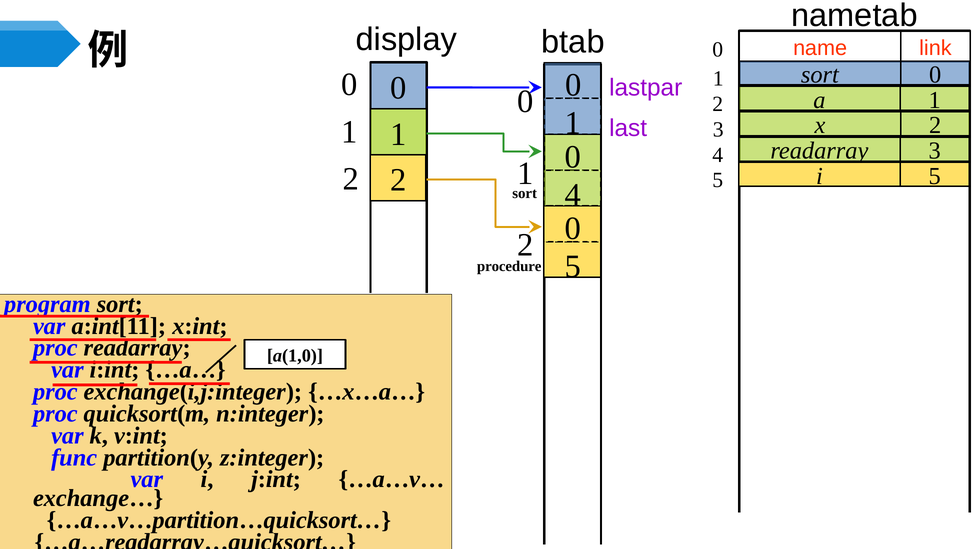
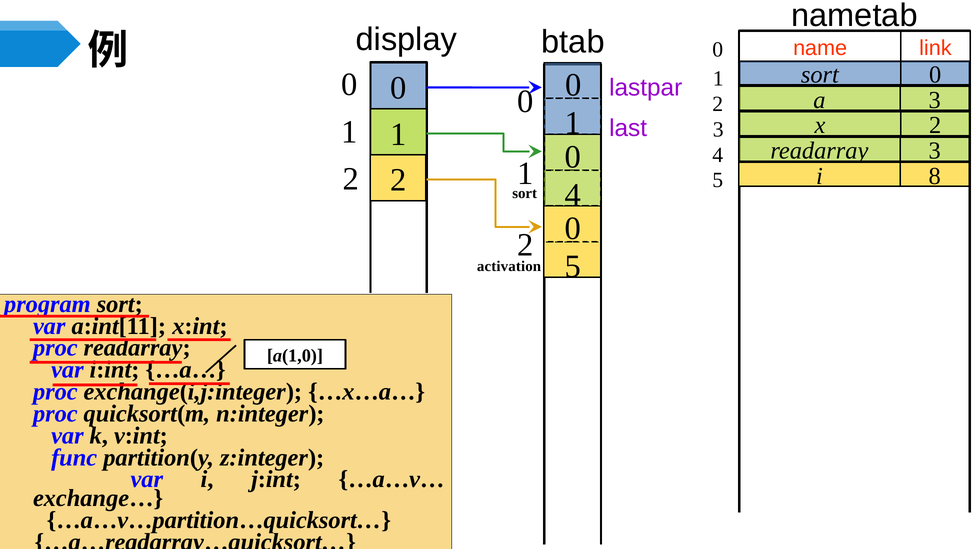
2 1: 1 -> 3 (935, 100)
5 5: 5 -> 8 (935, 176)
procedure: procedure -> activation (509, 266)
